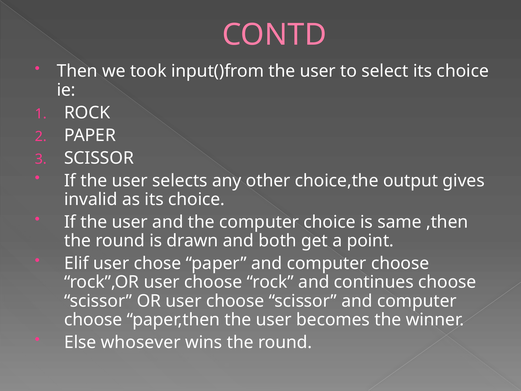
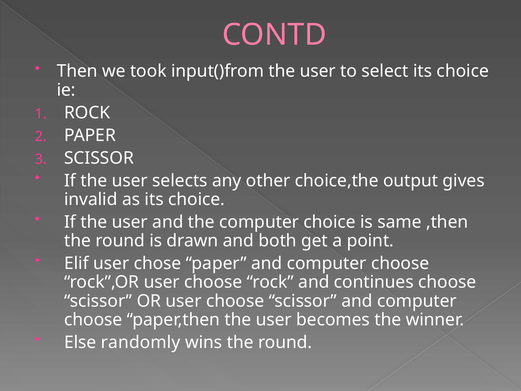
whosever: whosever -> randomly (141, 342)
